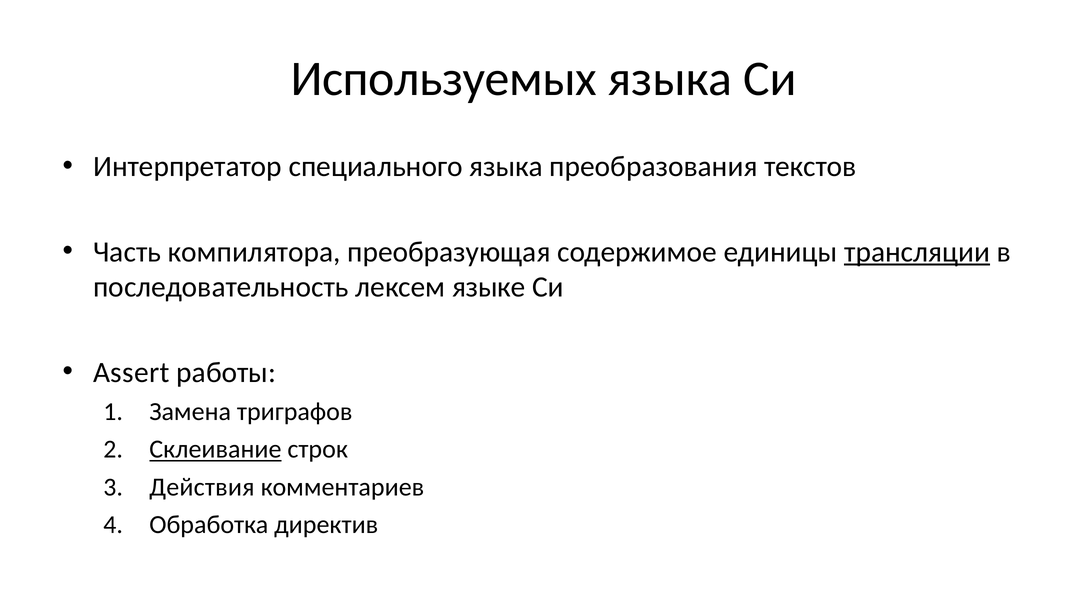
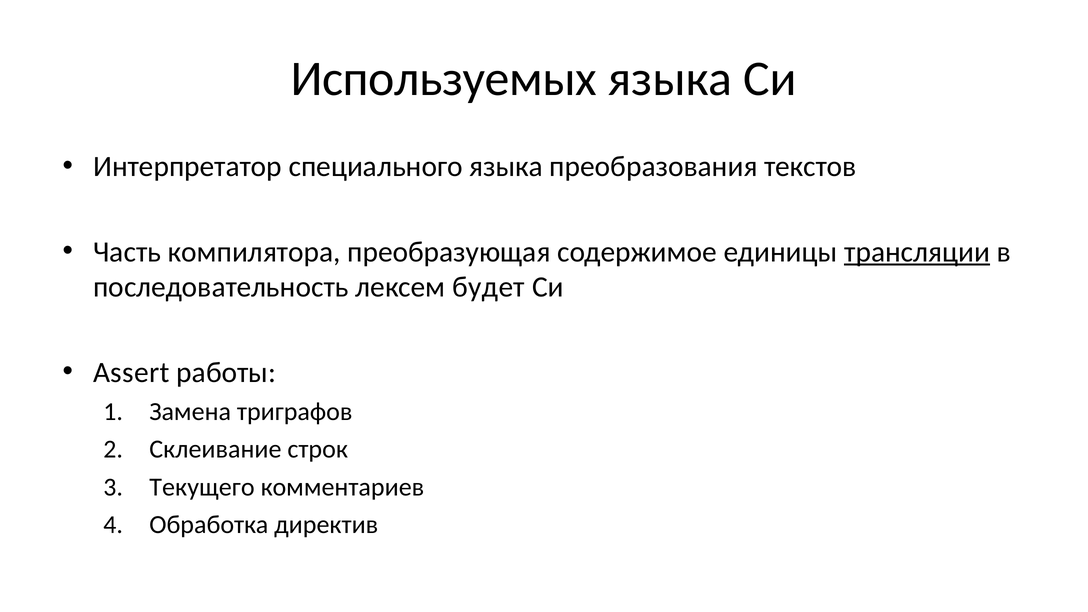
языке: языке -> будет (489, 287)
Склеивание underline: present -> none (215, 449)
Действия: Действия -> Текущего (202, 487)
